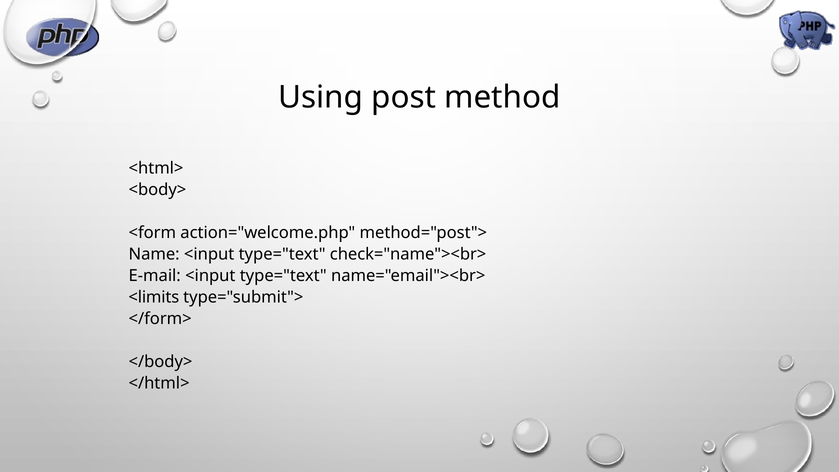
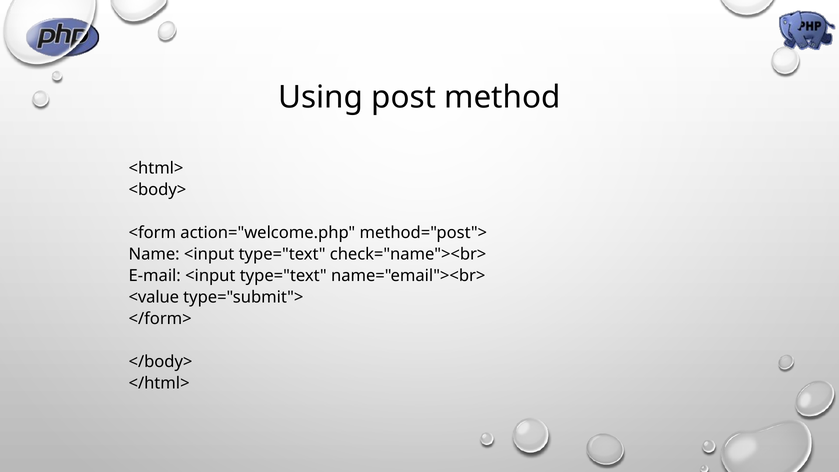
<limits: <limits -> <value (154, 297)
